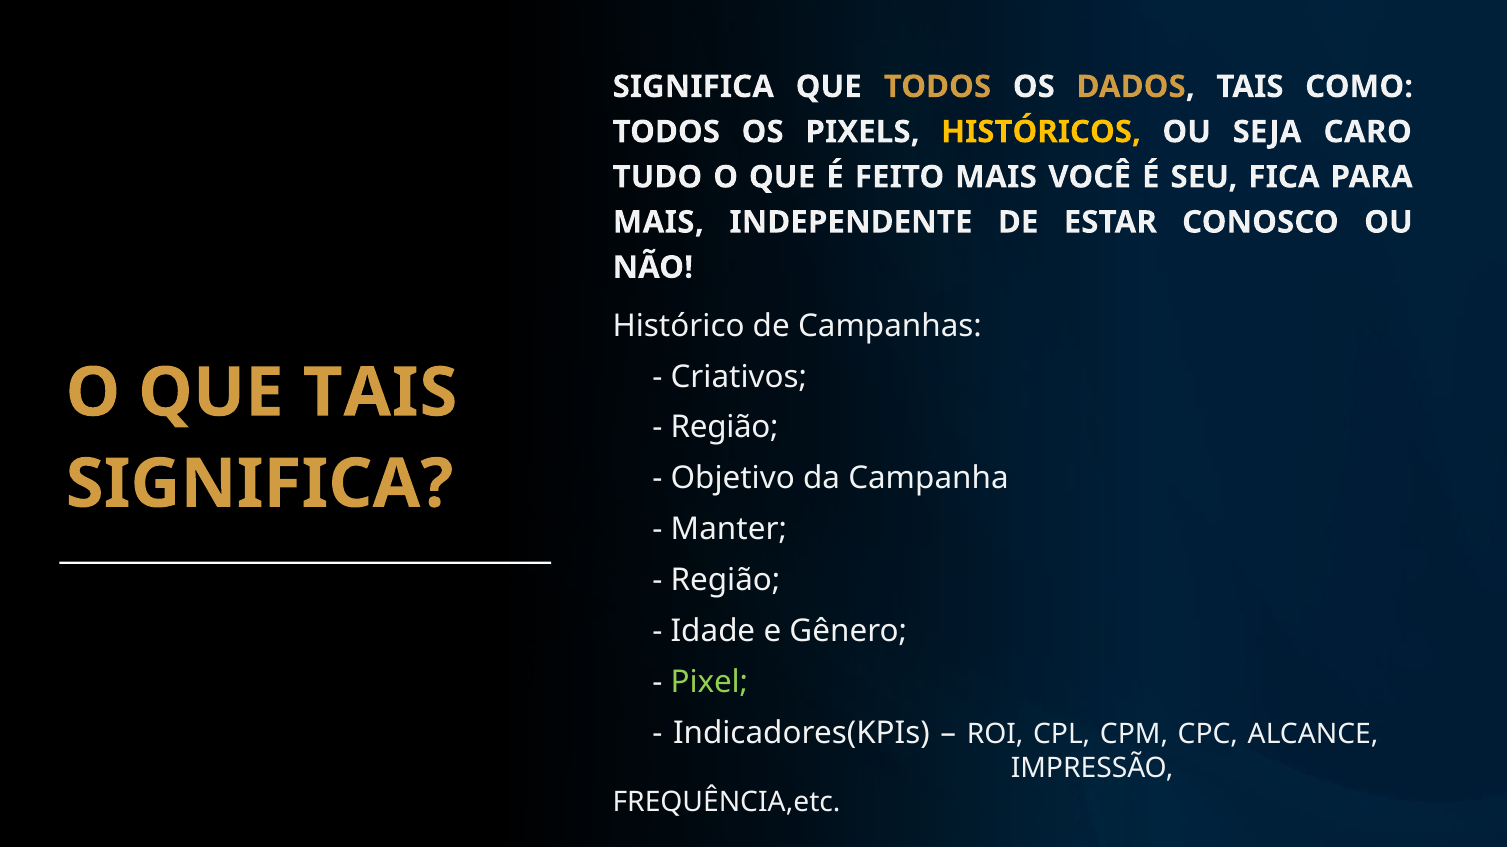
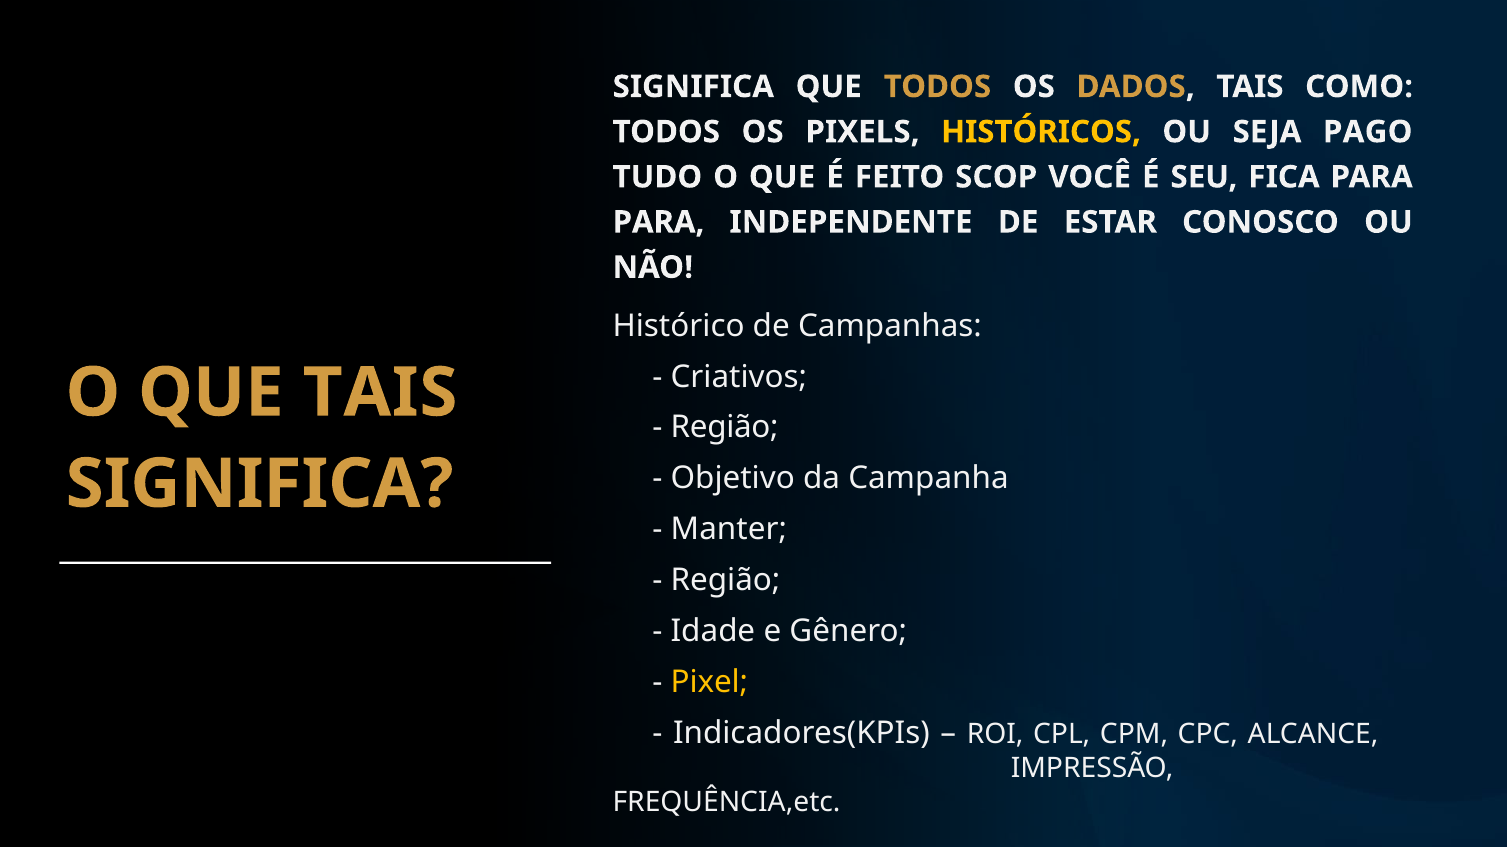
CARO: CARO -> PAGO (1368, 132)
FEITO MAIS: MAIS -> SCOP (996, 177)
MAIS: MAIS -> PARA (658, 222)
Pixel colour: light green -> yellow (709, 683)
